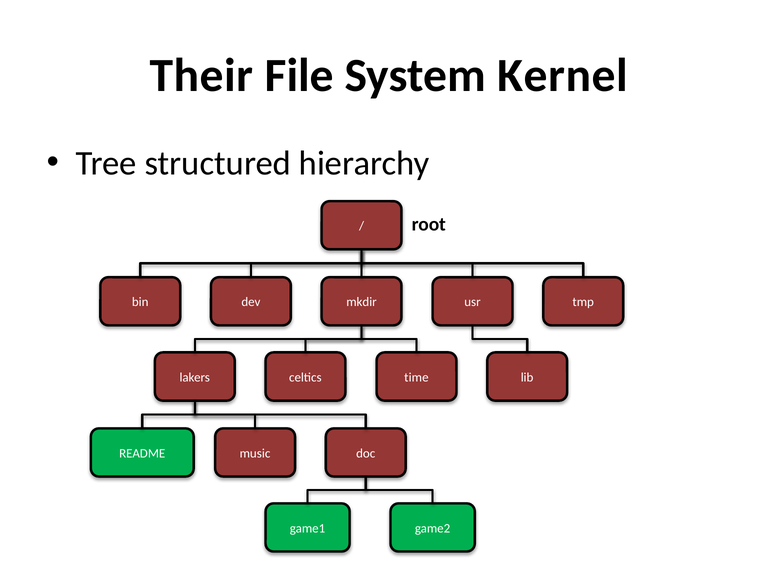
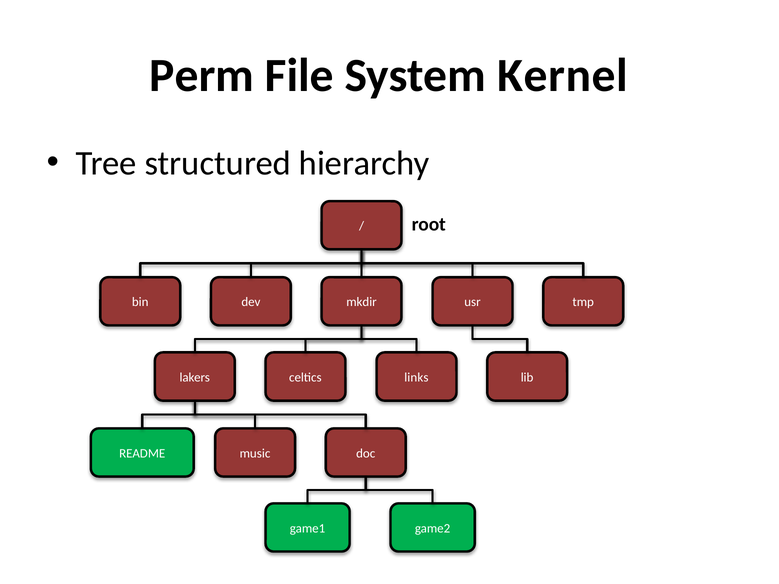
Their: Their -> Perm (202, 75)
time: time -> links (416, 378)
